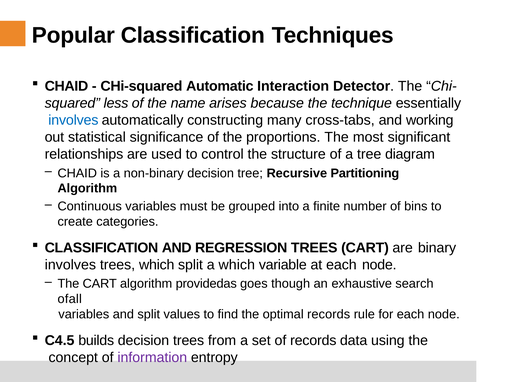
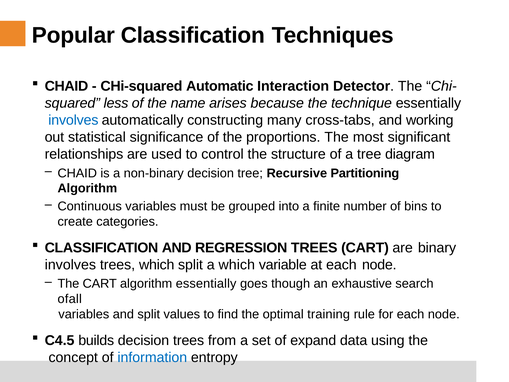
algorithm providedas: providedas -> essentially (206, 284)
optimal records: records -> training (329, 314)
of records: records -> expand (313, 340)
information colour: purple -> blue (152, 357)
